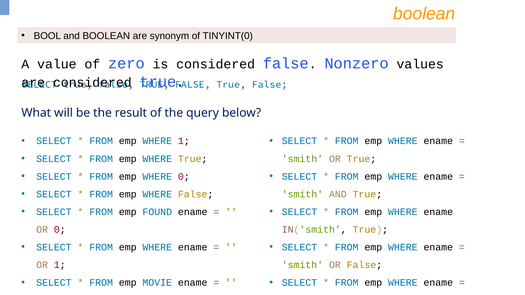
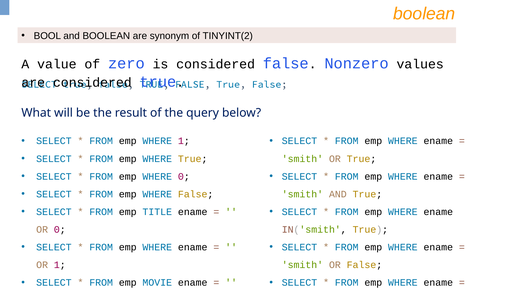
TINYINT(0: TINYINT(0 -> TINYINT(2 (228, 36)
FOUND: FOUND -> TITLE (157, 212)
